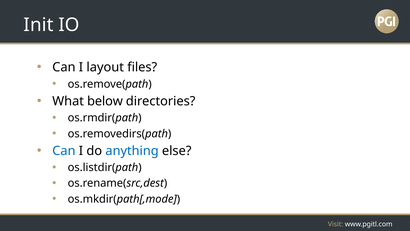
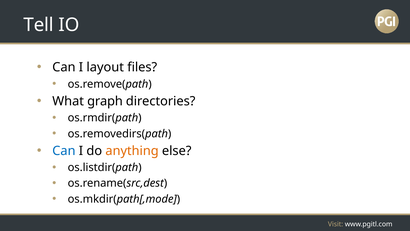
Init: Init -> Tell (39, 25)
below: below -> graph (105, 101)
anything colour: blue -> orange (132, 151)
